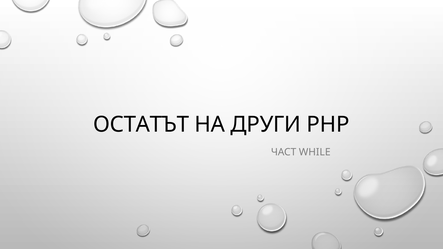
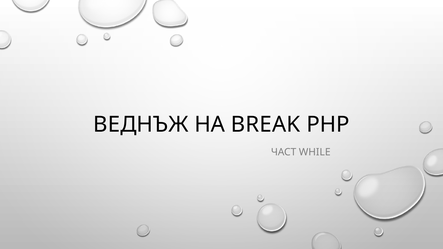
ОСТАТЪТ: ОСТАТЪТ -> ВЕДНЪЖ (141, 125)
ДРУГИ: ДРУГИ -> BREAK (266, 125)
